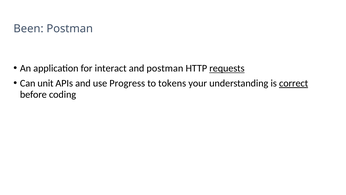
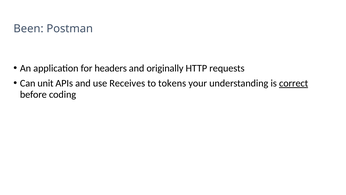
interact: interact -> headers (111, 68)
and postman: postman -> originally (165, 68)
requests underline: present -> none (227, 68)
Progress: Progress -> Receives (127, 83)
